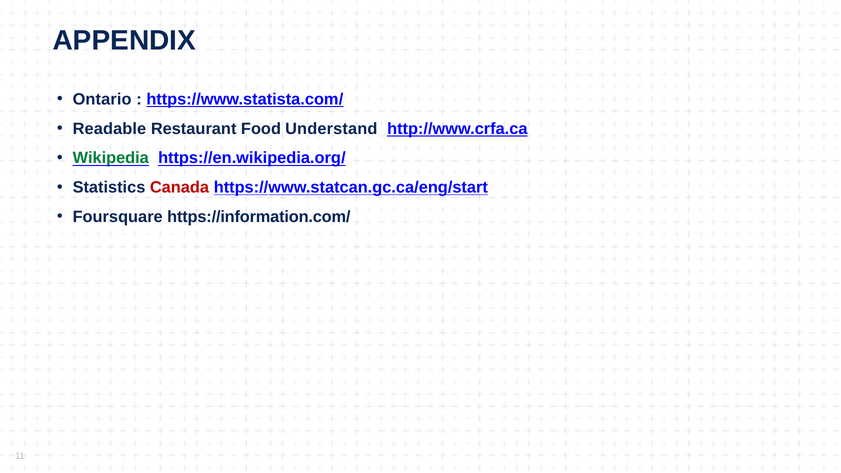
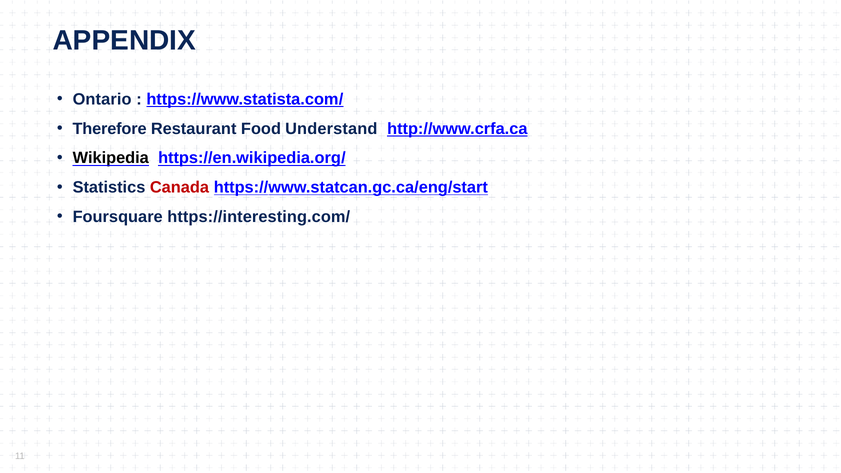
Readable: Readable -> Therefore (110, 129)
Wikipedia colour: green -> black (111, 158)
https://information.com/: https://information.com/ -> https://interesting.com/ (259, 217)
